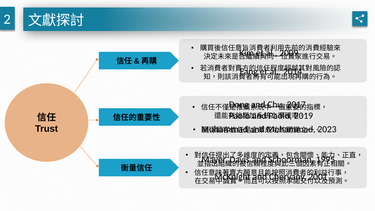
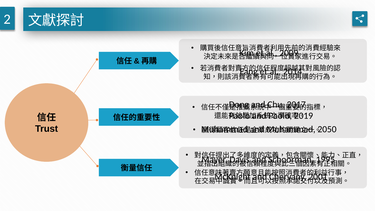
2023: 2023 -> 2050 (327, 129)
